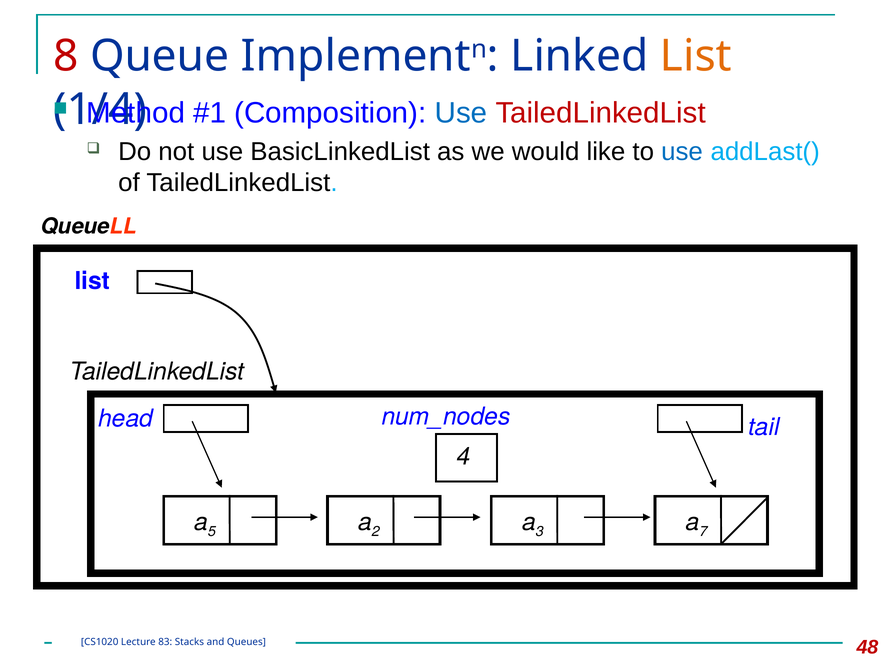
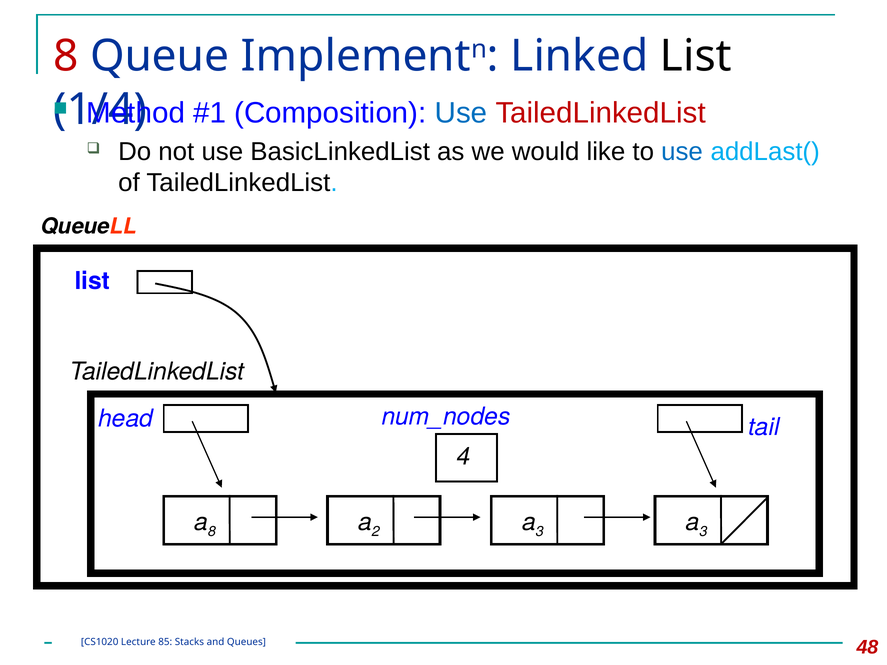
List colour: orange -> black (696, 56)
5: 5 -> 8 (212, 532)
7: 7 -> 3 (703, 532)
83: 83 -> 85 (165, 642)
